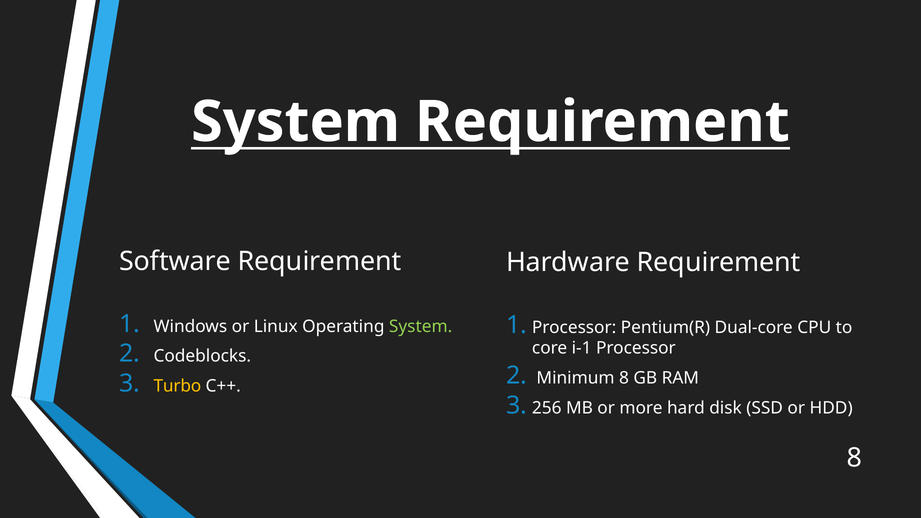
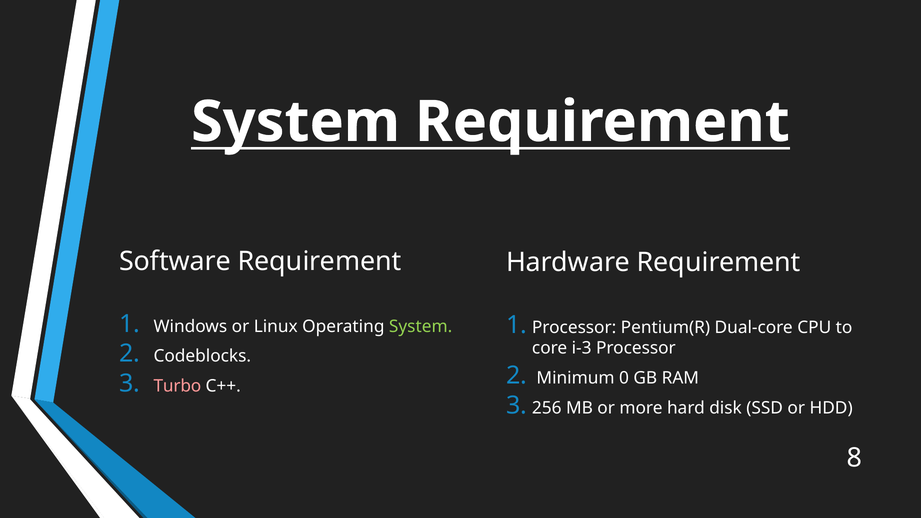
i-1: i-1 -> i-3 (582, 348)
Minimum 8: 8 -> 0 (624, 378)
Turbo colour: yellow -> pink (177, 386)
